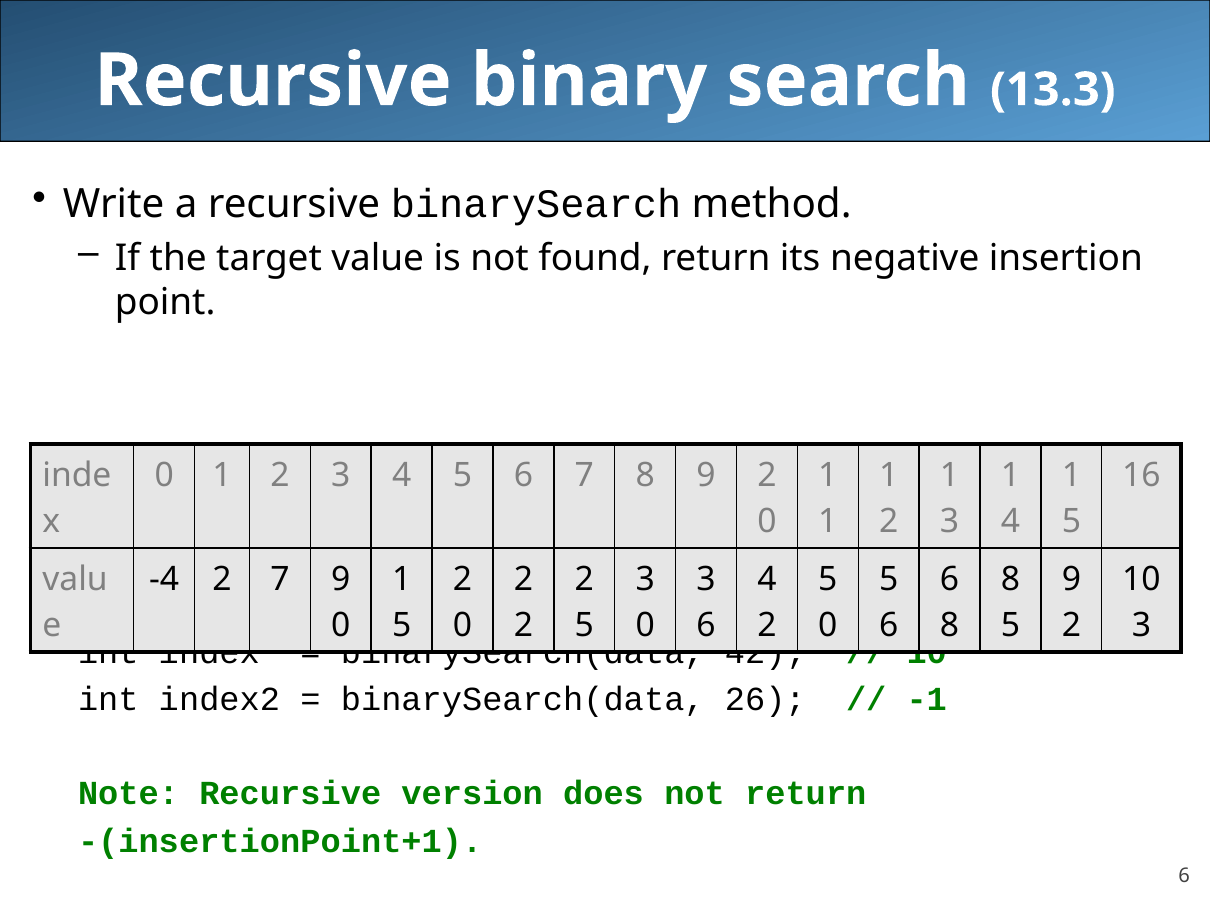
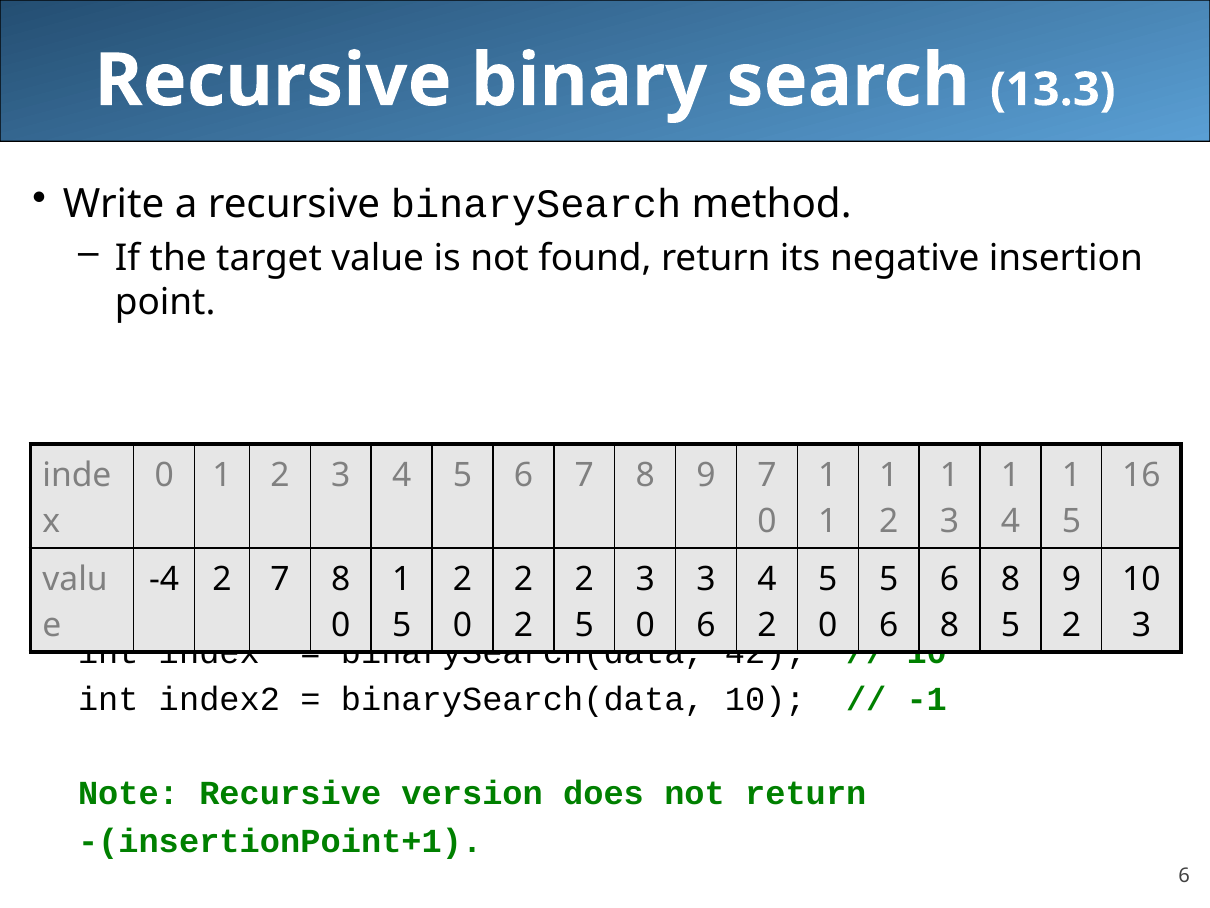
8 9 2: 2 -> 7 (767, 475)
2 7 9: 9 -> 8 (341, 579)
binarySearch(data 26: 26 -> 10 (765, 699)
